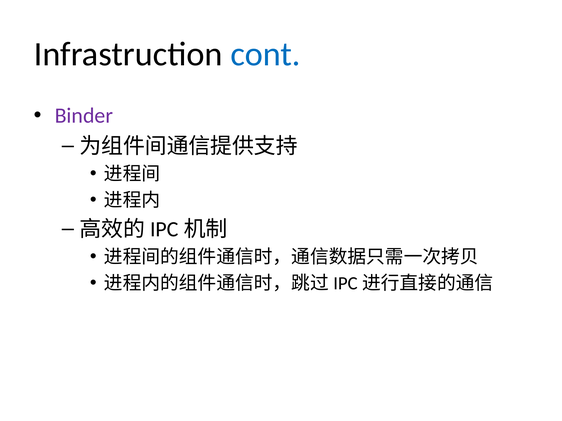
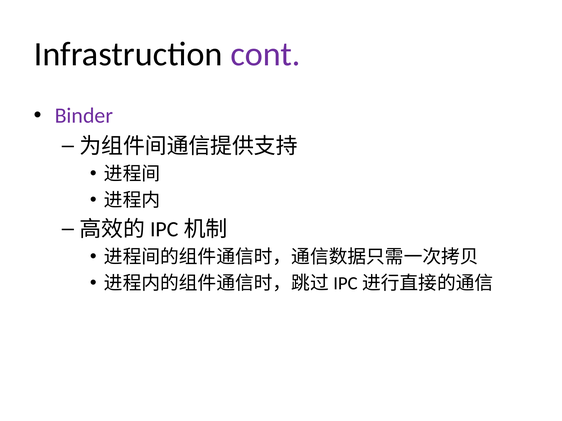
cont colour: blue -> purple (265, 54)
